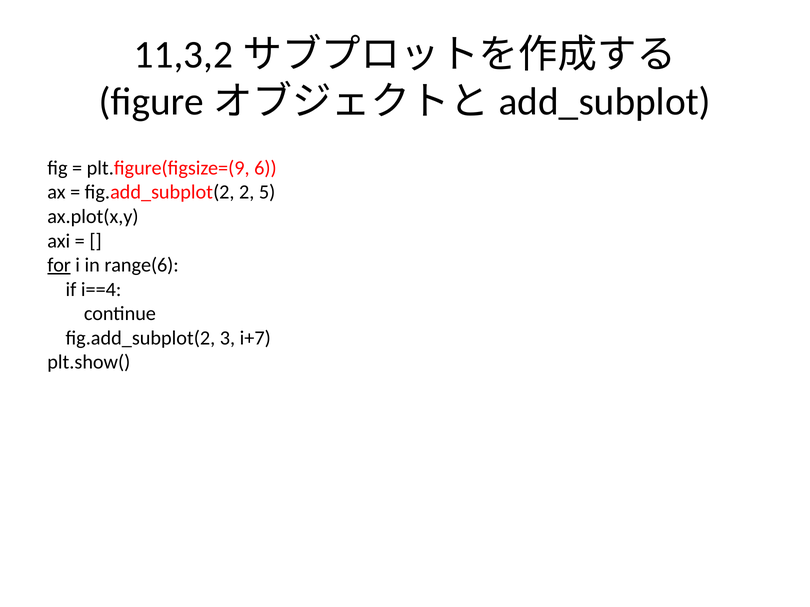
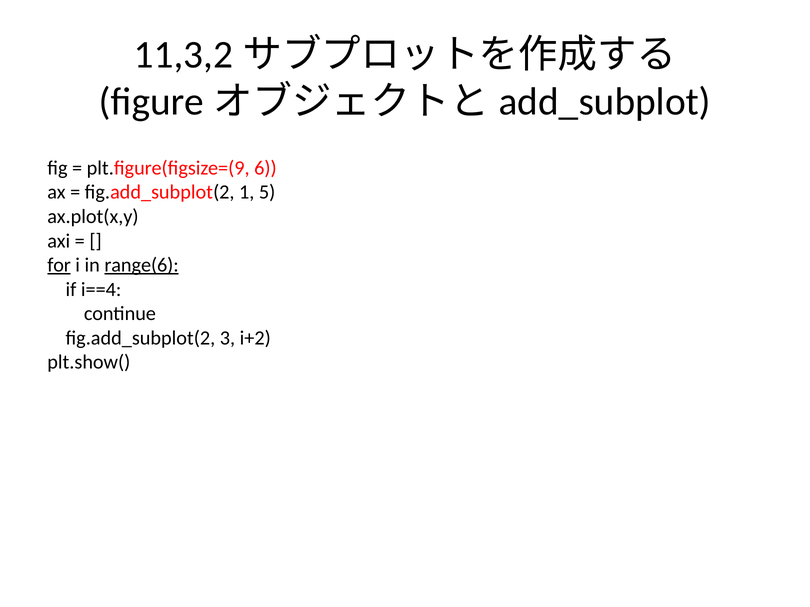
2: 2 -> 1 (247, 192)
range(6 underline: none -> present (142, 265)
i+7: i+7 -> i+2 (255, 338)
